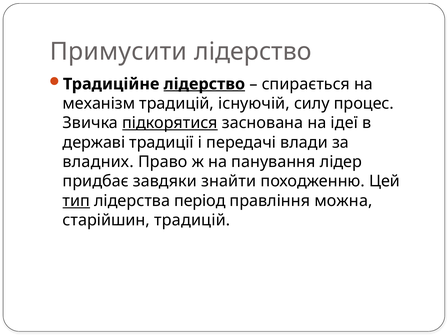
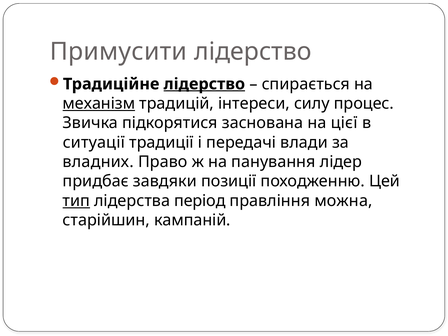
механізм underline: none -> present (99, 103)
існуючій: існуючій -> інтереси (254, 103)
підкорятися underline: present -> none (170, 123)
ідеї: ідеї -> цієї (344, 123)
державі: державі -> ситуації (94, 142)
знайти: знайти -> позиції (229, 181)
старійшин традицій: традицій -> кампаній (192, 220)
